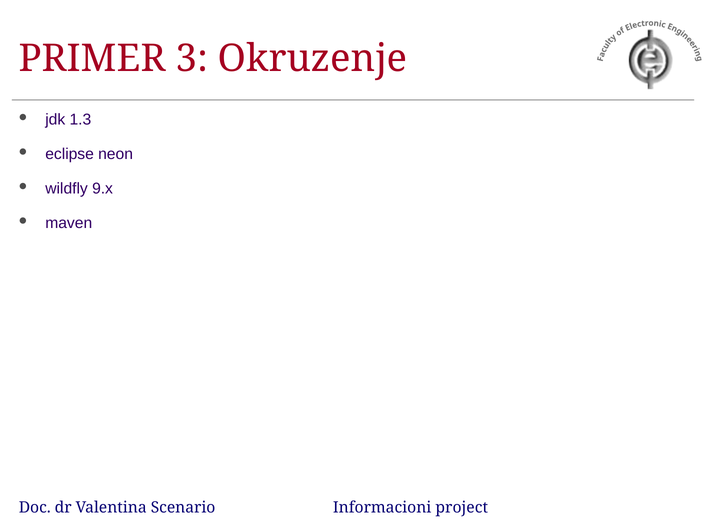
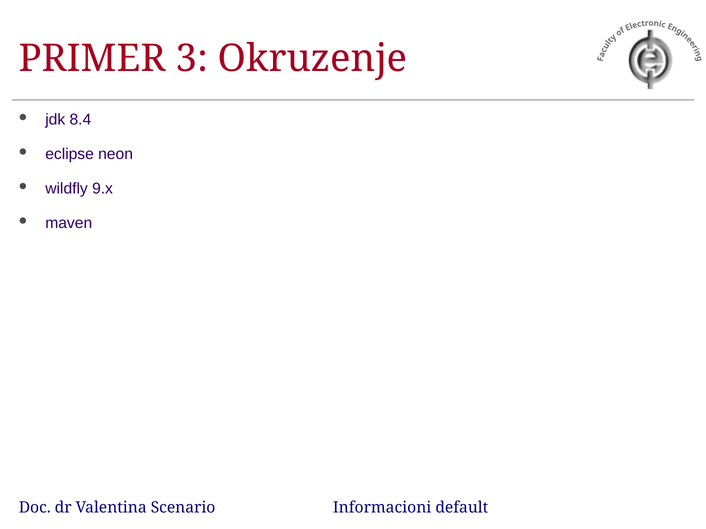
1.3: 1.3 -> 8.4 (80, 120)
project: project -> default (462, 508)
